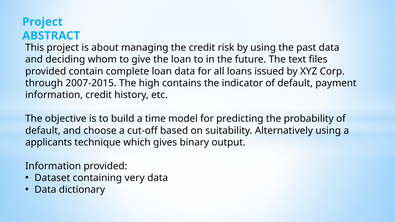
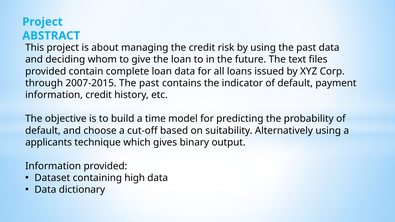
2007-2015 The high: high -> past (149, 83)
very: very -> high (135, 178)
